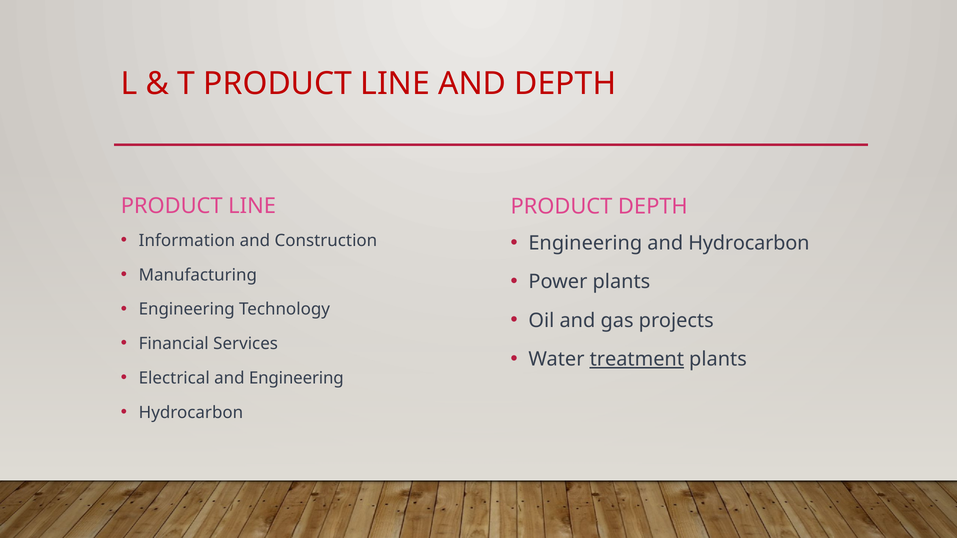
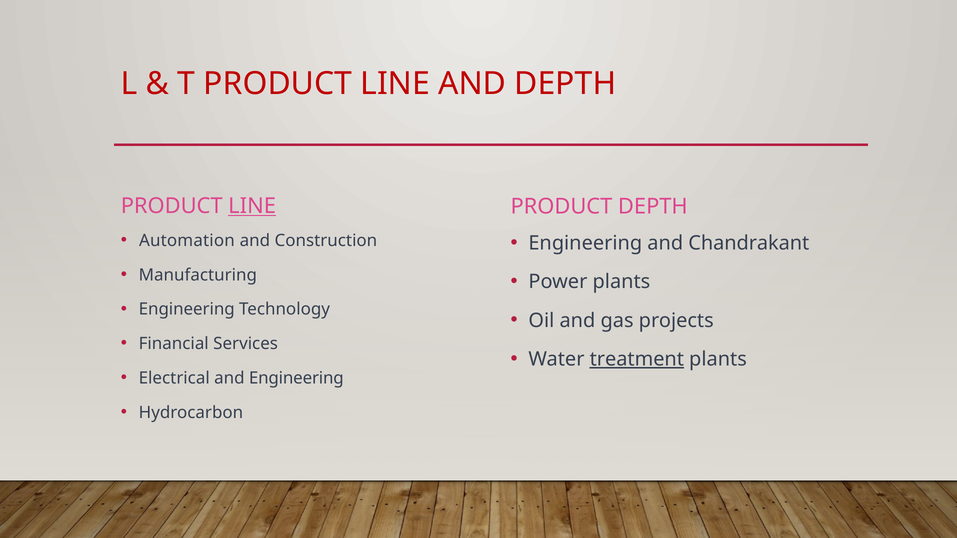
LINE underline: none -> present (252, 206)
Information: Information -> Automation (187, 241)
and Hydrocarbon: Hydrocarbon -> Chandrakant (749, 243)
